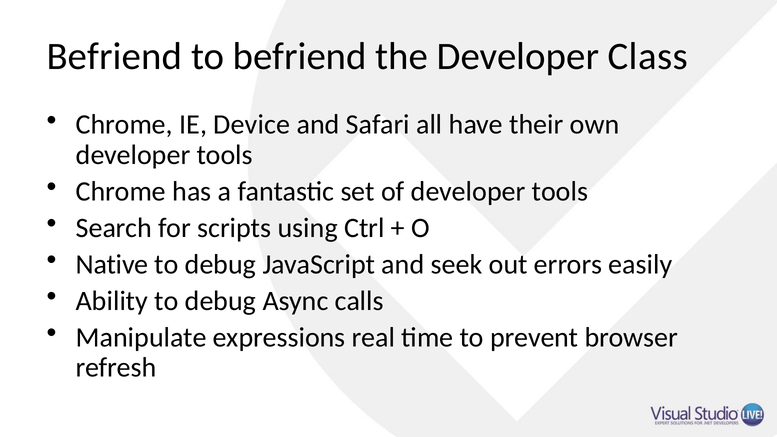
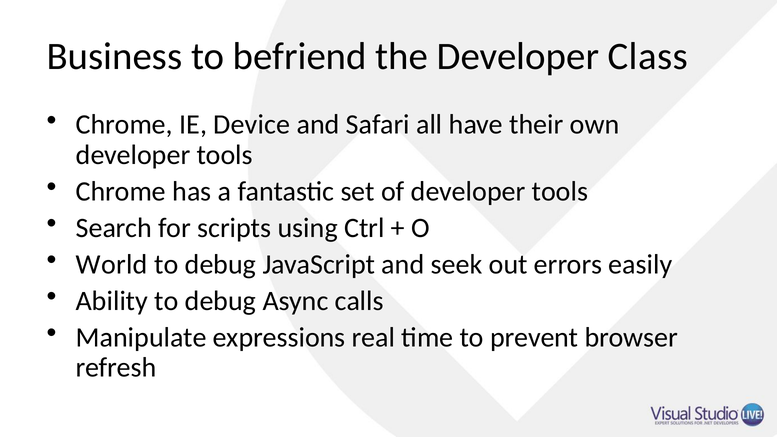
Befriend: Befriend -> Business (114, 57)
Native: Native -> World (112, 264)
